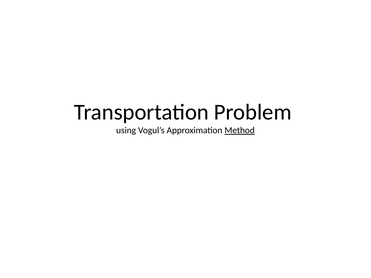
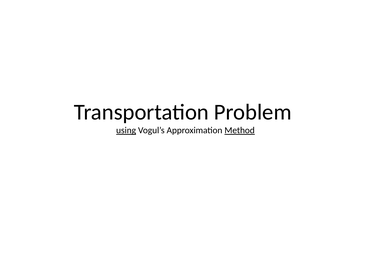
using underline: none -> present (126, 131)
